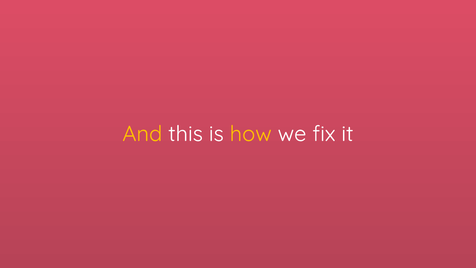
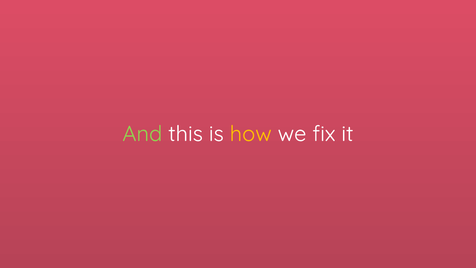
And colour: yellow -> light green (142, 134)
